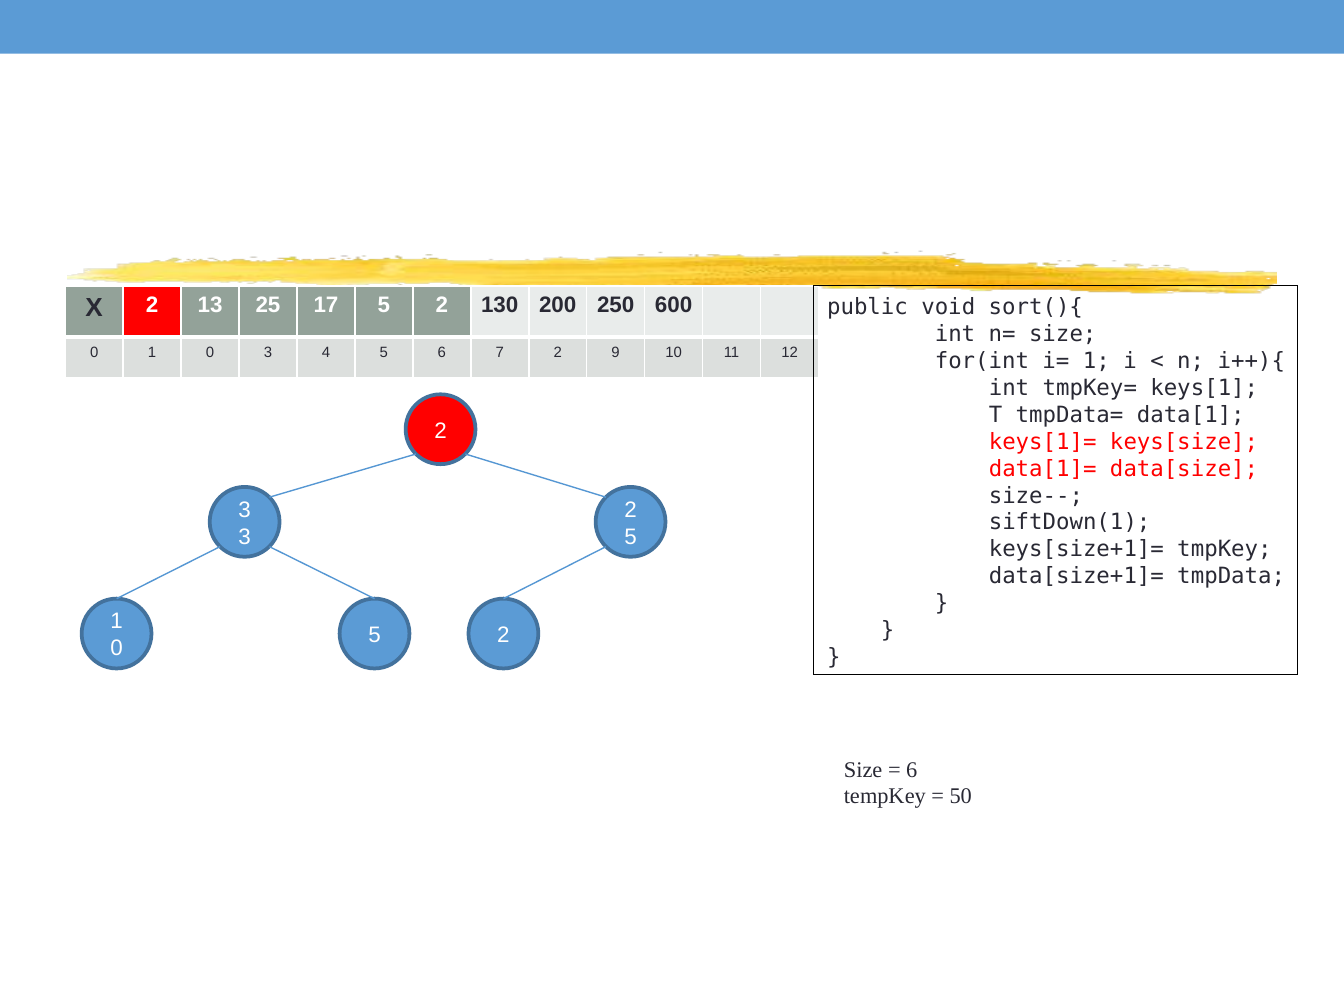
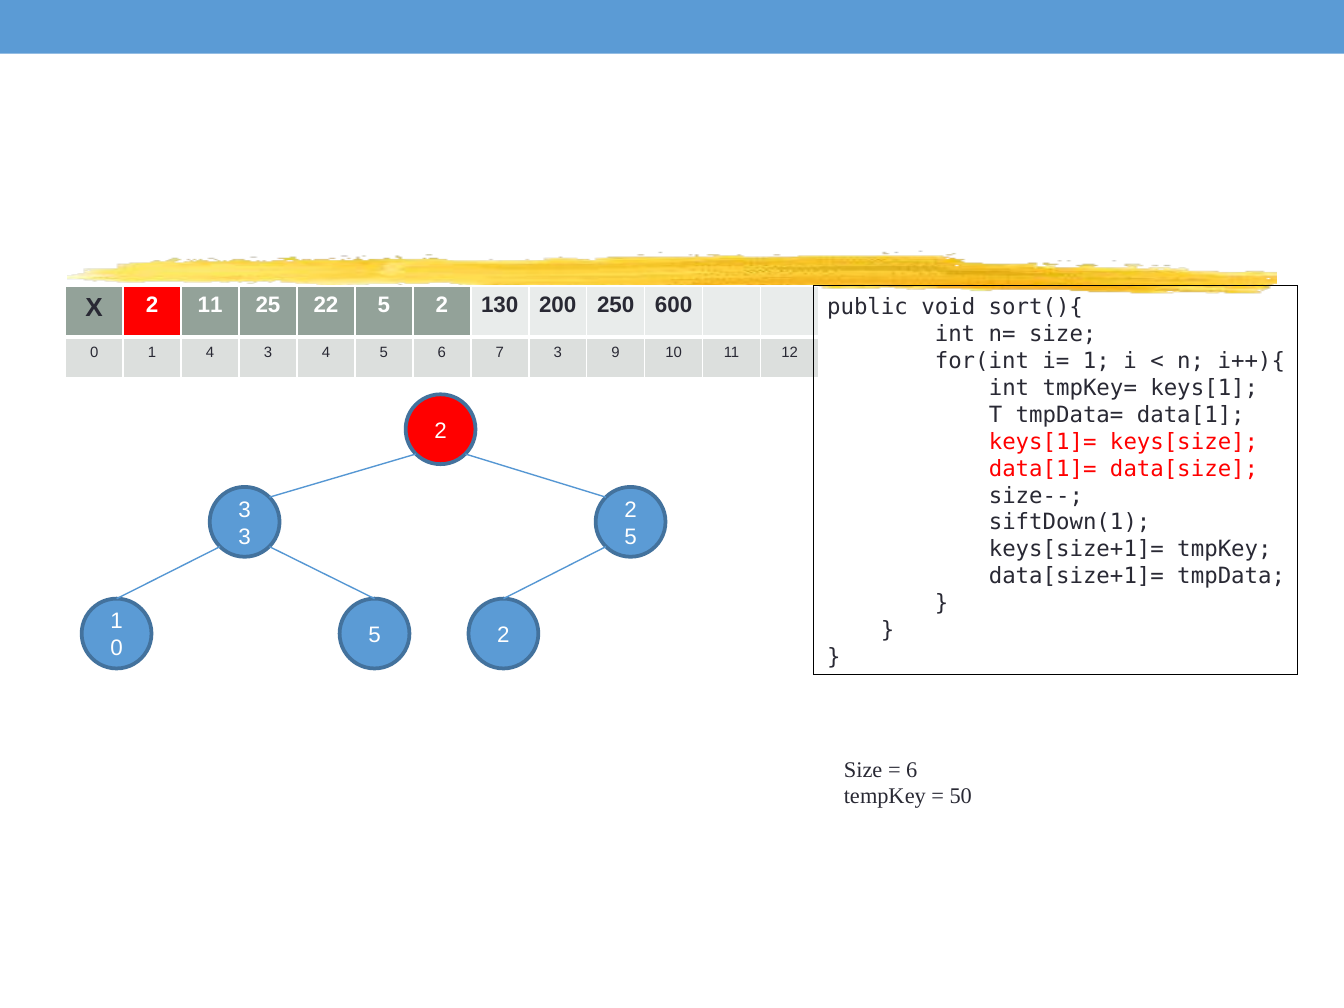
2 13: 13 -> 11 (210, 306)
17: 17 -> 22 (326, 306)
0 1 0: 0 -> 4 (210, 352)
7 2: 2 -> 3 (558, 352)
